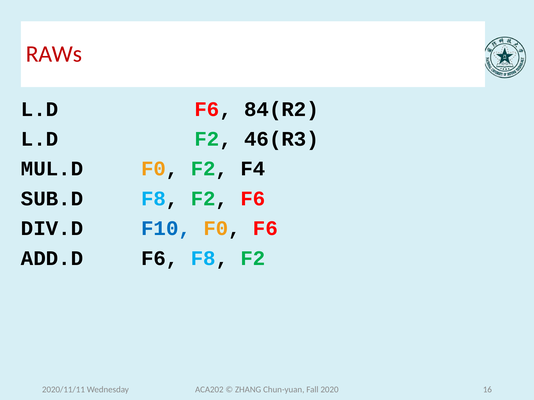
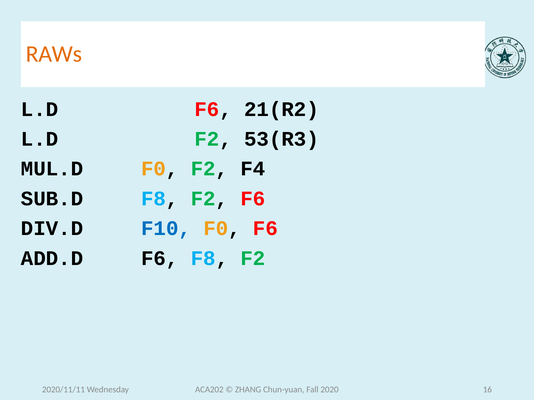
RAWs colour: red -> orange (54, 54)
84(R2: 84(R2 -> 21(R2 (282, 109)
46(R3: 46(R3 -> 53(R3 (282, 139)
